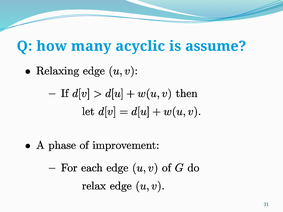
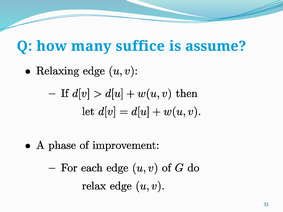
acyclic: acyclic -> suffice (140, 46)
